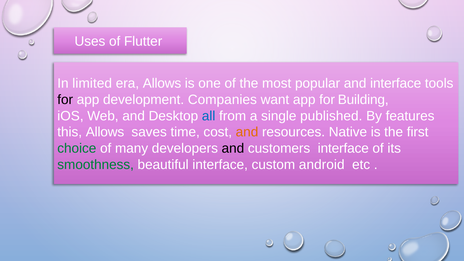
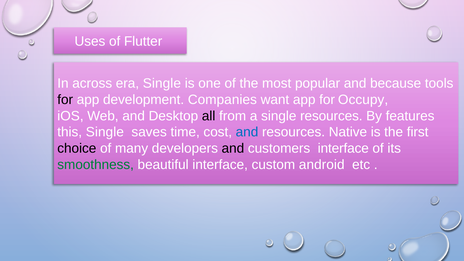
limited: limited -> across (92, 83)
era Allows: Allows -> Single (162, 83)
and interface: interface -> because (396, 83)
Building: Building -> Occupy (363, 100)
all colour: blue -> black (209, 116)
single published: published -> resources (331, 116)
this Allows: Allows -> Single (105, 132)
and colour: orange -> blue (247, 132)
choice colour: green -> black (77, 148)
